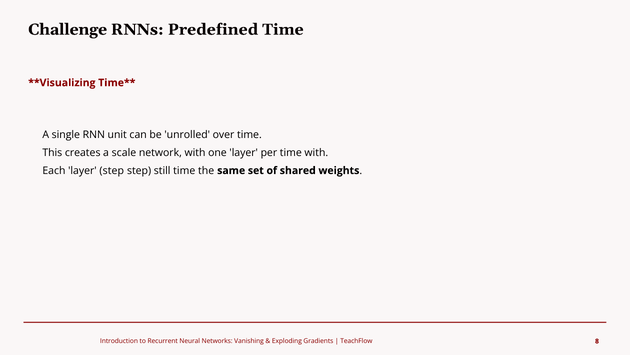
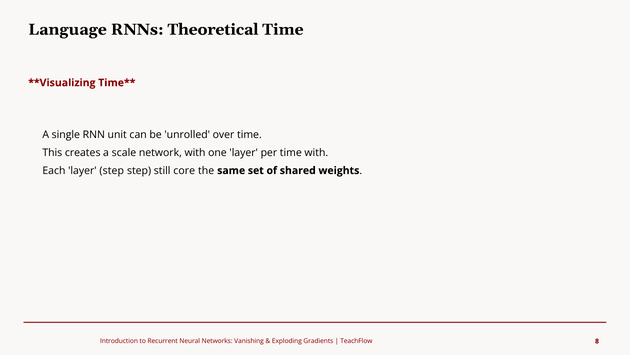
Challenge: Challenge -> Language (68, 29)
Predefined: Predefined -> Theoretical (213, 29)
still time: time -> core (184, 170)
